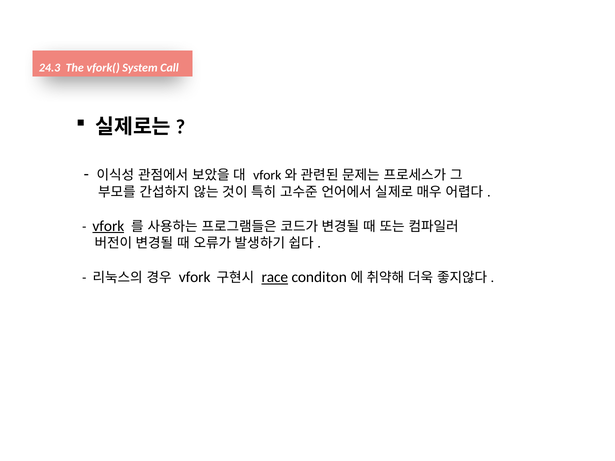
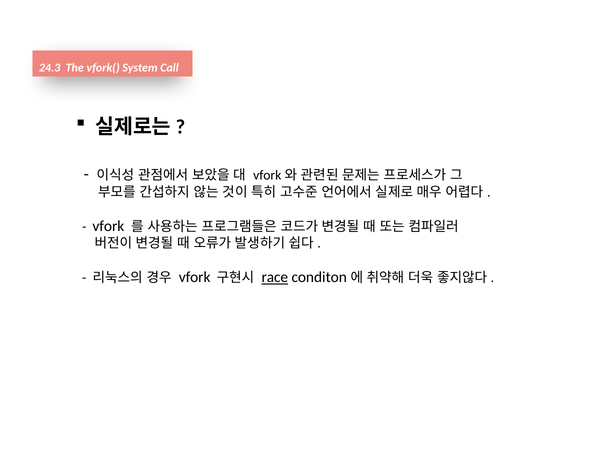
vfork underline: present -> none (108, 226)
